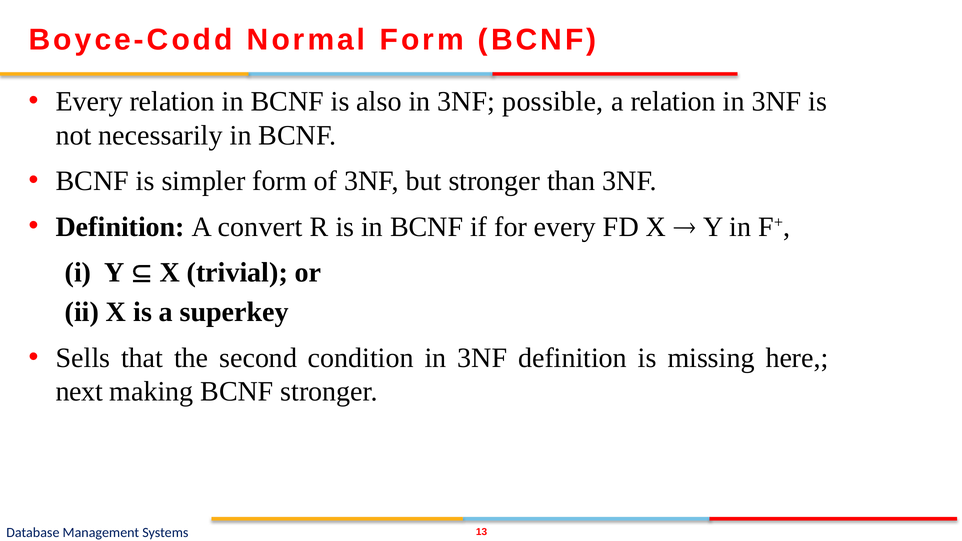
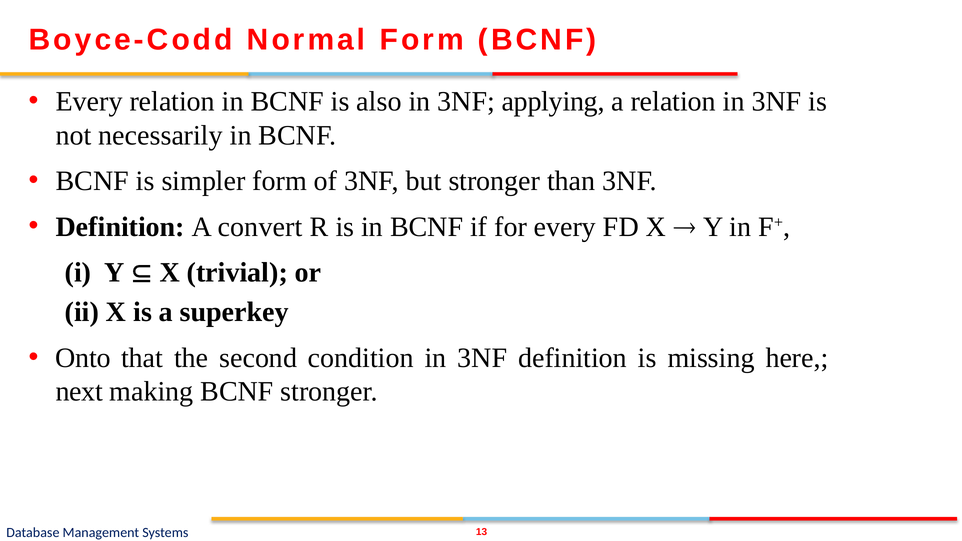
possible: possible -> applying (553, 102)
Sells: Sells -> Onto (83, 358)
